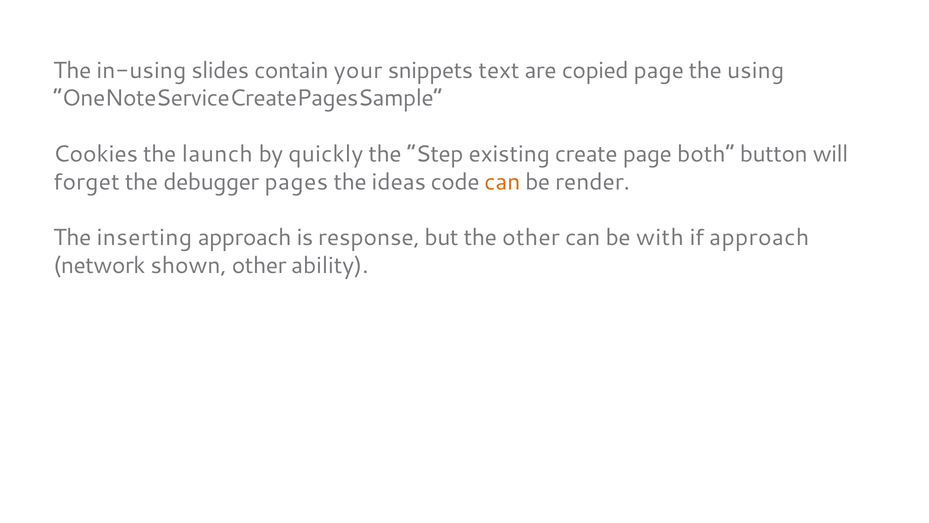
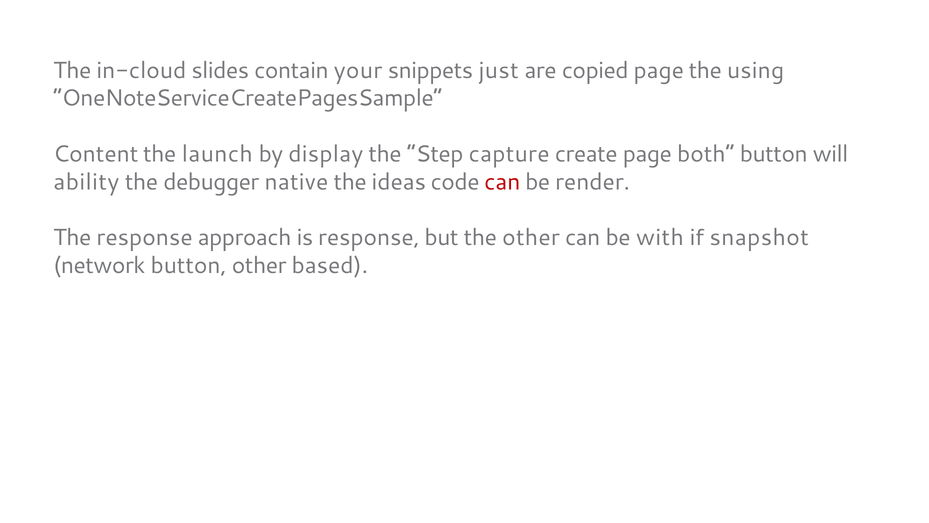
in-using: in-using -> in-cloud (141, 70)
text: text -> just (499, 70)
Cookies: Cookies -> Content (96, 154)
quickly: quickly -> display (326, 154)
existing: existing -> capture (509, 154)
forget: forget -> ability (86, 182)
pages: pages -> native (296, 182)
can colour: orange -> red (502, 182)
The inserting: inserting -> response (145, 238)
if approach: approach -> snapshot (759, 238)
network shown: shown -> button (189, 265)
ability: ability -> based (330, 265)
